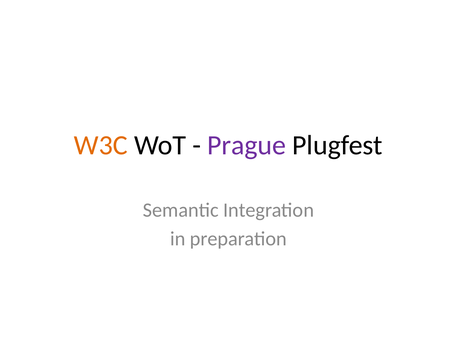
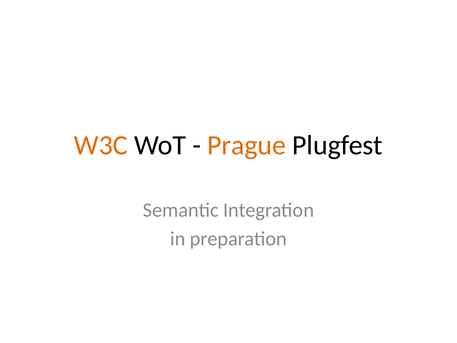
Prague colour: purple -> orange (247, 145)
